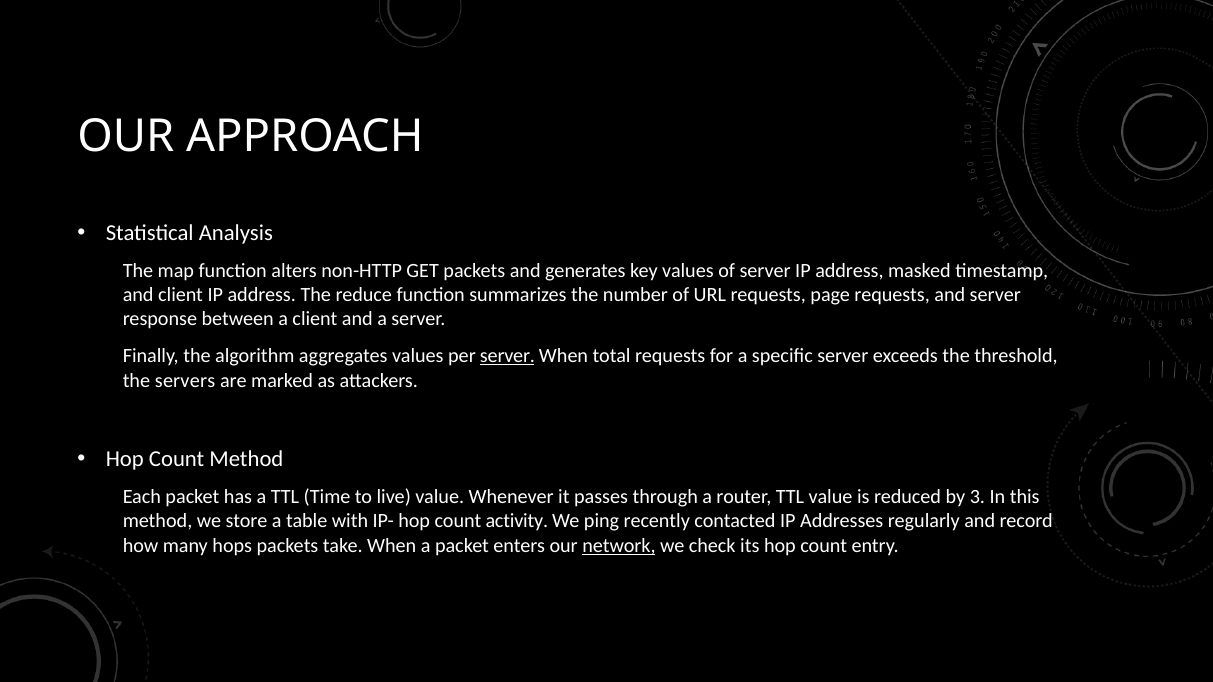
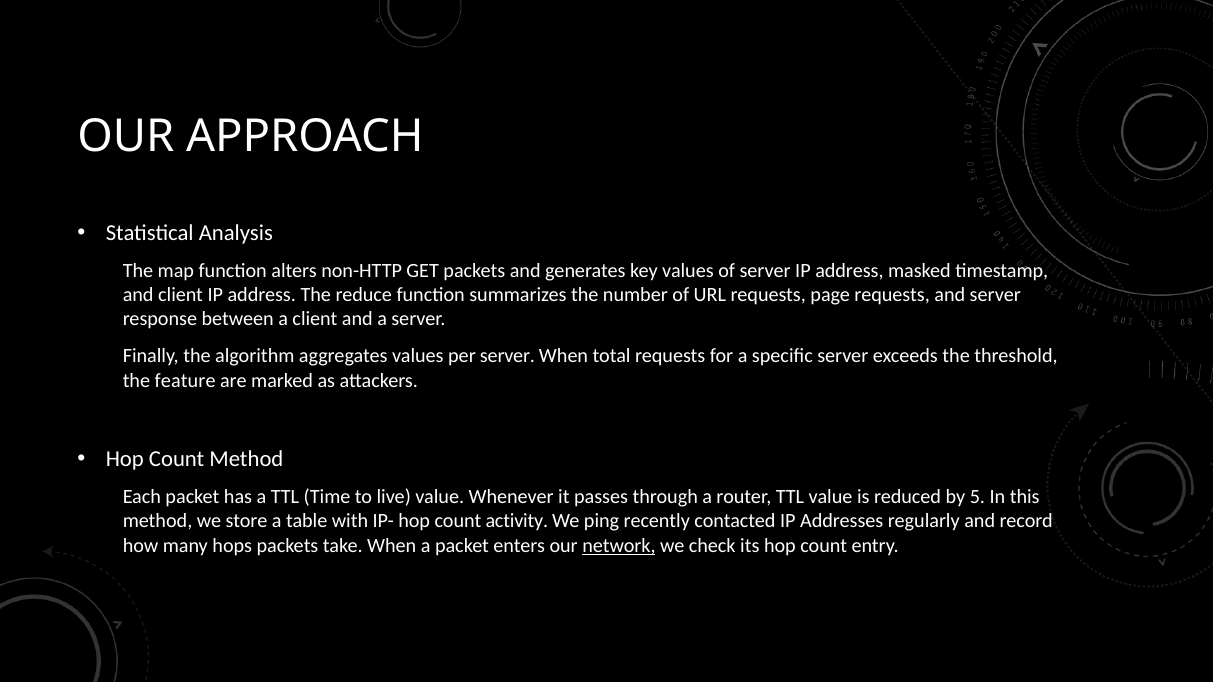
server underline: present -> none (507, 356)
servers: servers -> feature (185, 381)
3: 3 -> 5 (977, 497)
